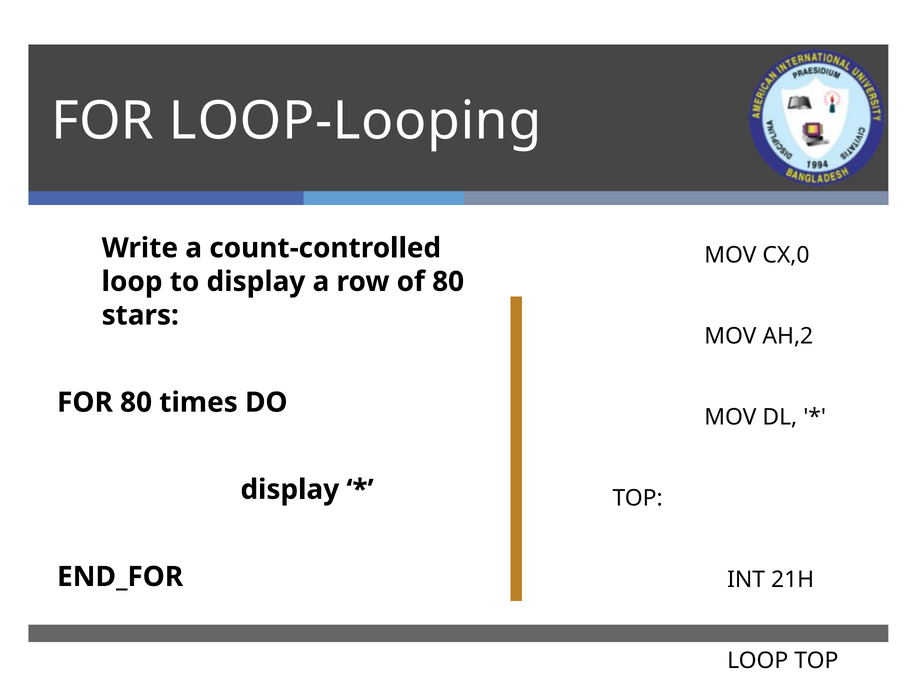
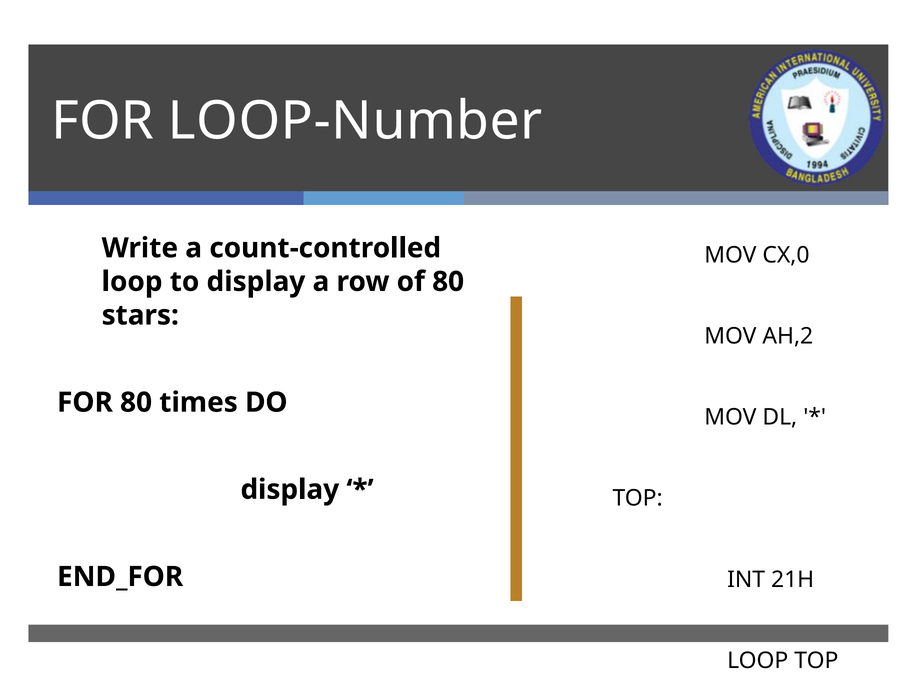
LOOP-Looping: LOOP-Looping -> LOOP-Number (355, 121)
